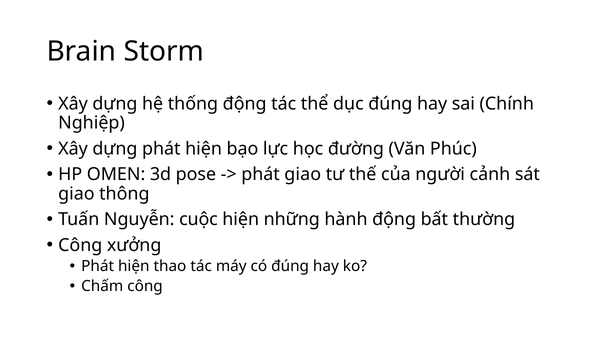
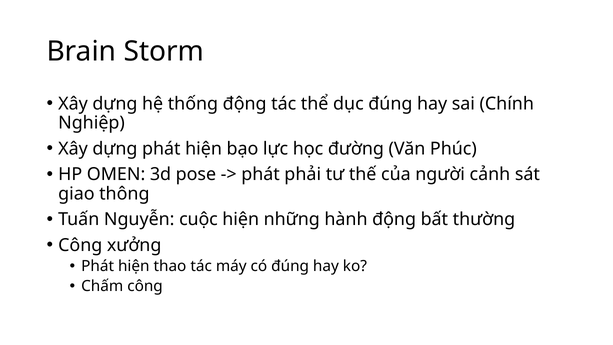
phát giao: giao -> phải (303, 174)
